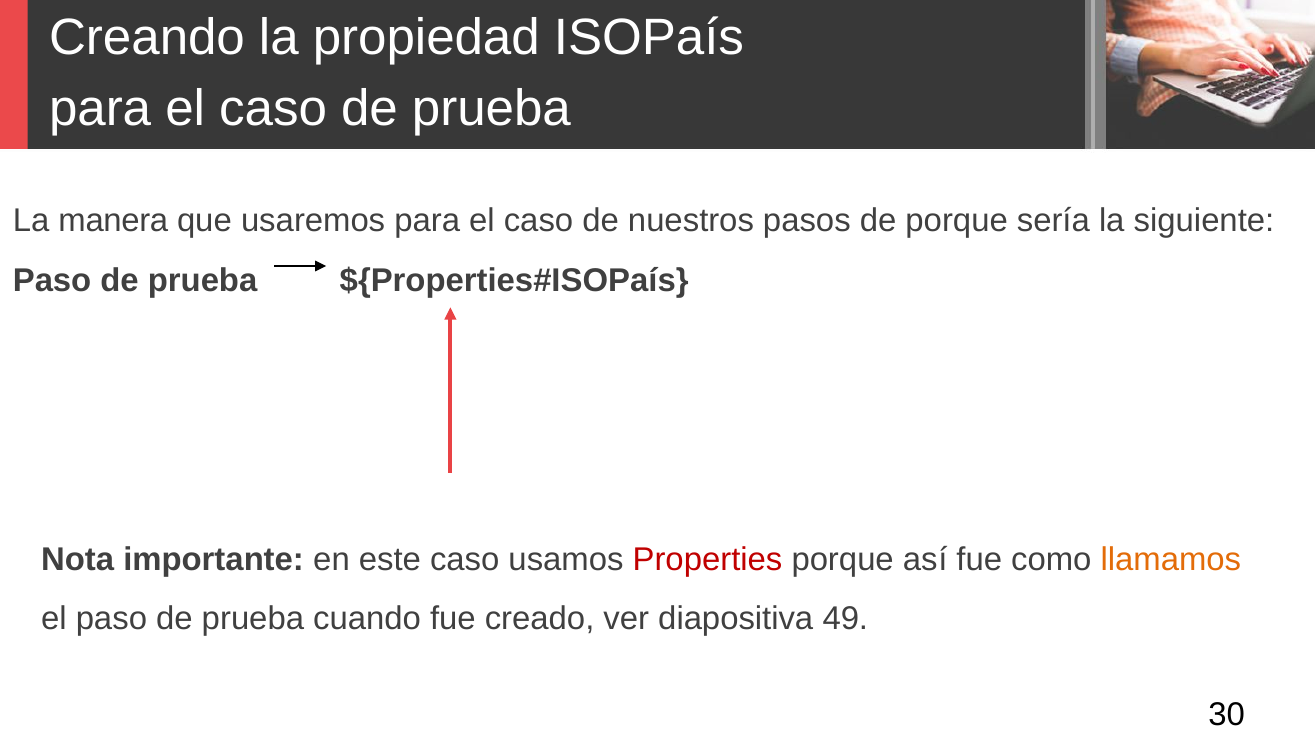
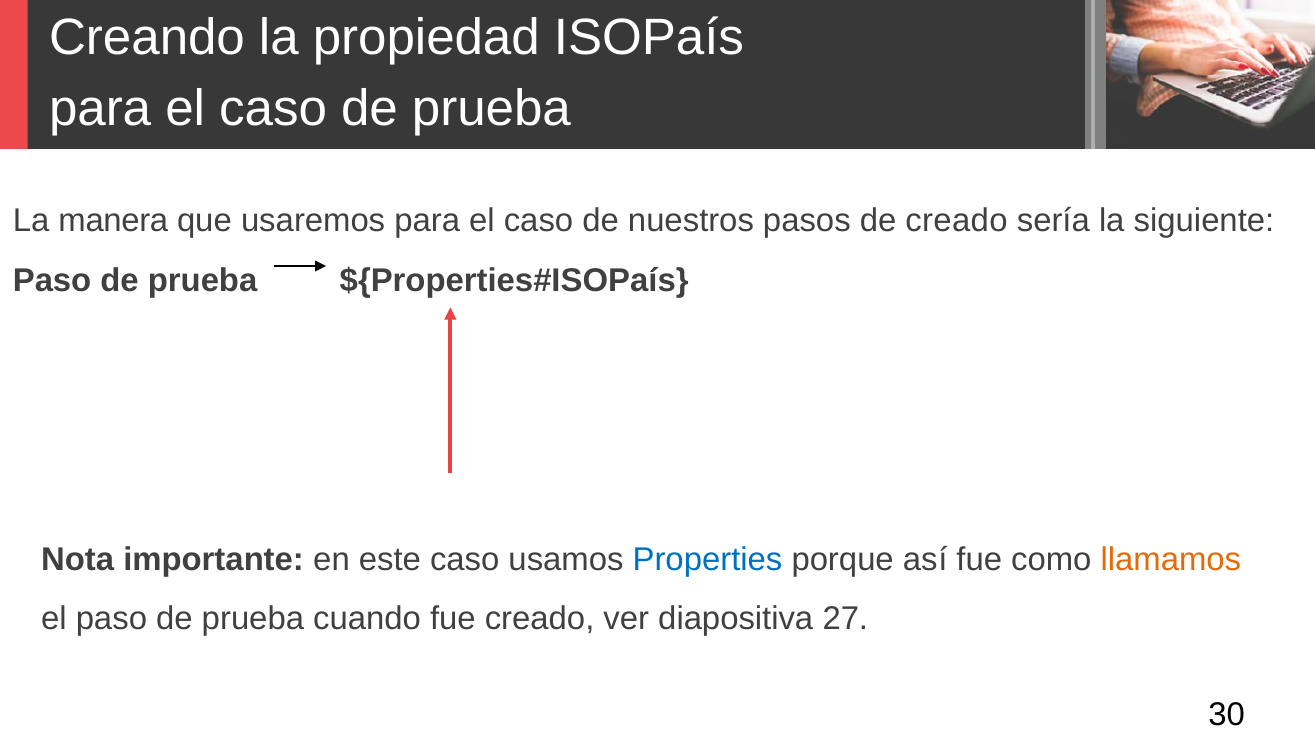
de porque: porque -> creado (956, 221)
Properties colour: red -> blue (708, 560)
49: 49 -> 27 (845, 619)
